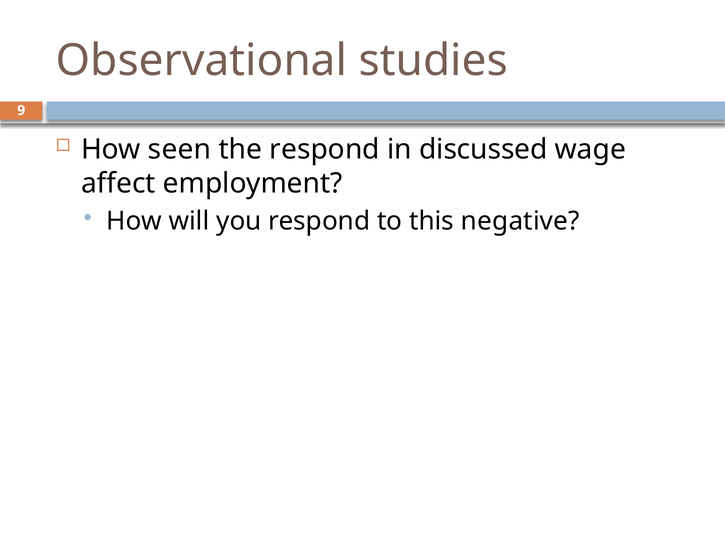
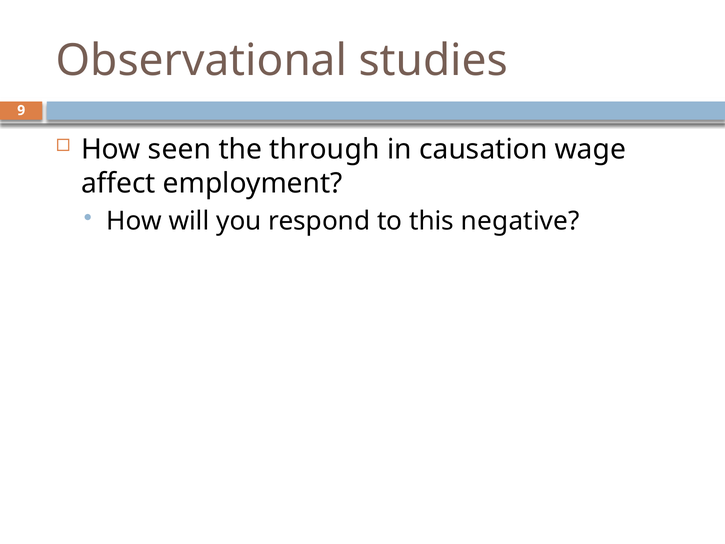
the respond: respond -> through (325, 149)
discussed: discussed -> causation (483, 149)
